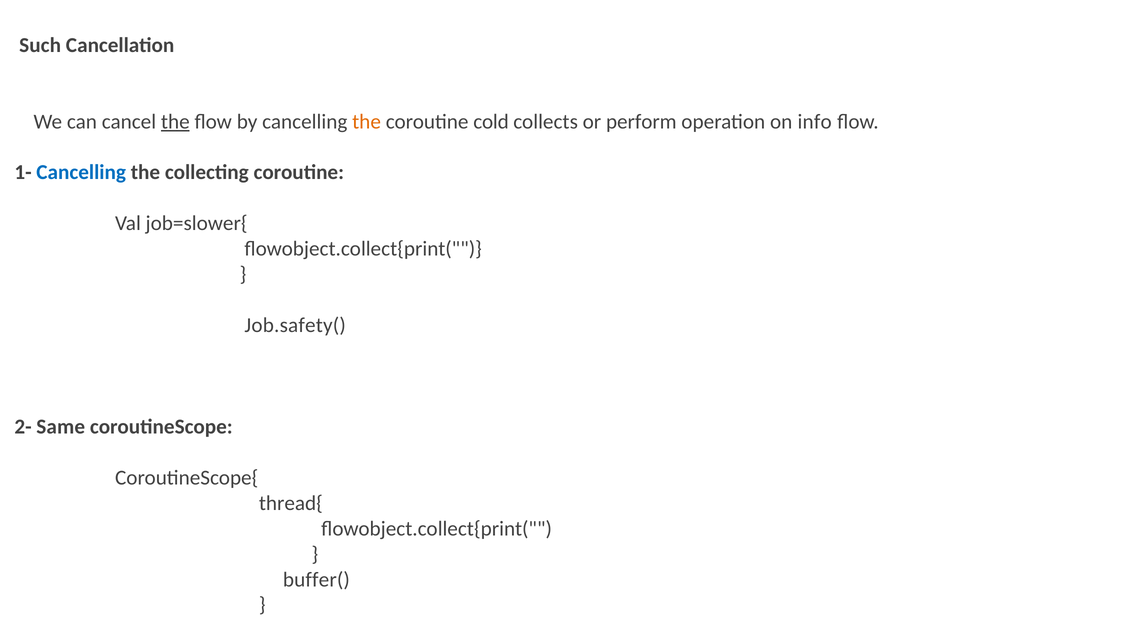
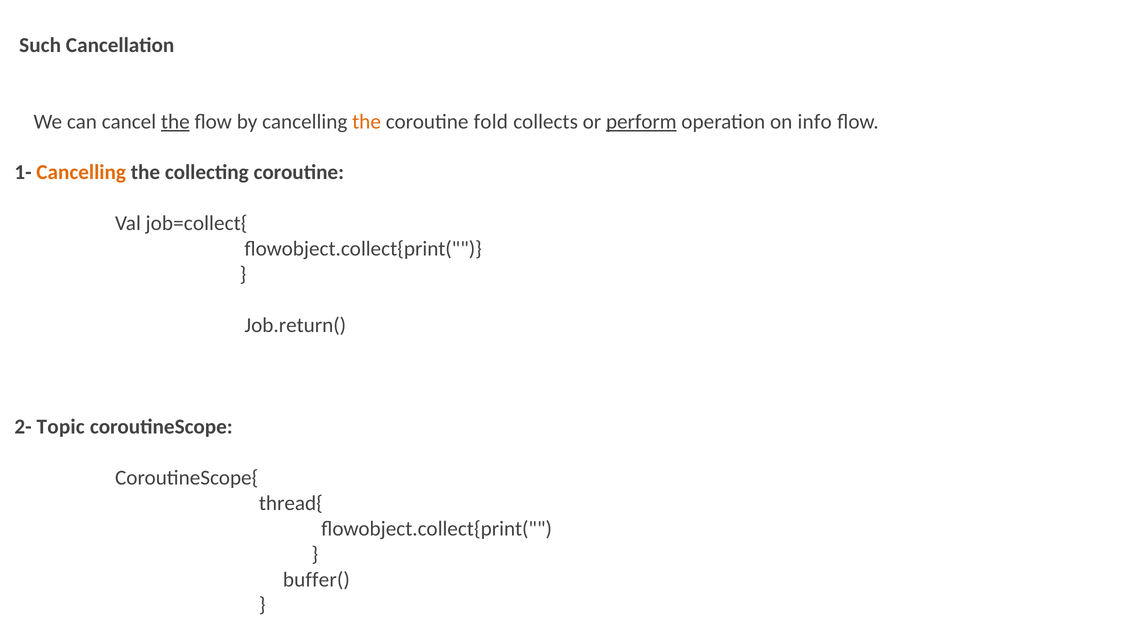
cold: cold -> fold (491, 122)
perform underline: none -> present (641, 122)
Cancelling colour: blue -> orange (81, 173)
job=slower{: job=slower{ -> job=collect{ (197, 223)
Job.safety(: Job.safety( -> Job.return( (295, 325)
Same: Same -> Topic (61, 427)
